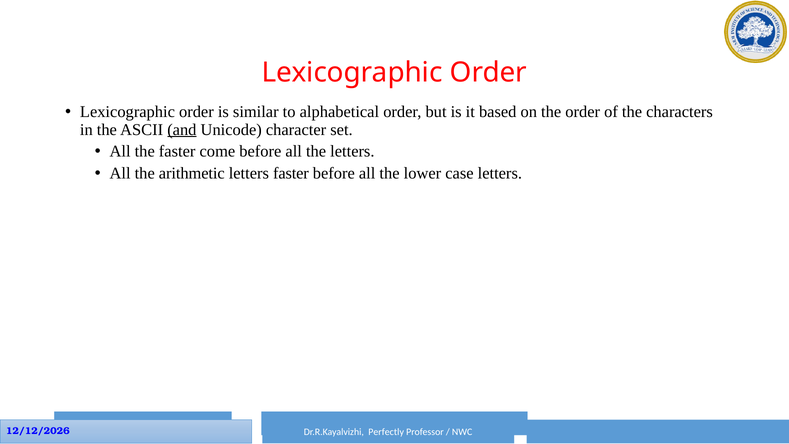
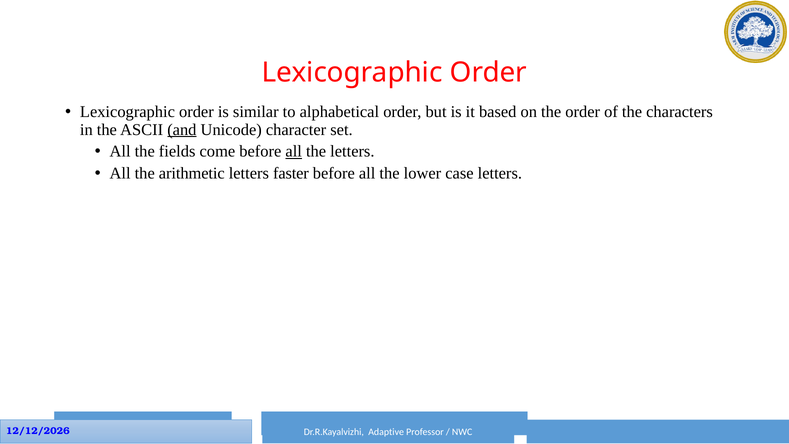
the faster: faster -> fields (177, 151)
all underline: none -> present (294, 151)
Perfectly: Perfectly -> Adaptive (386, 432)
